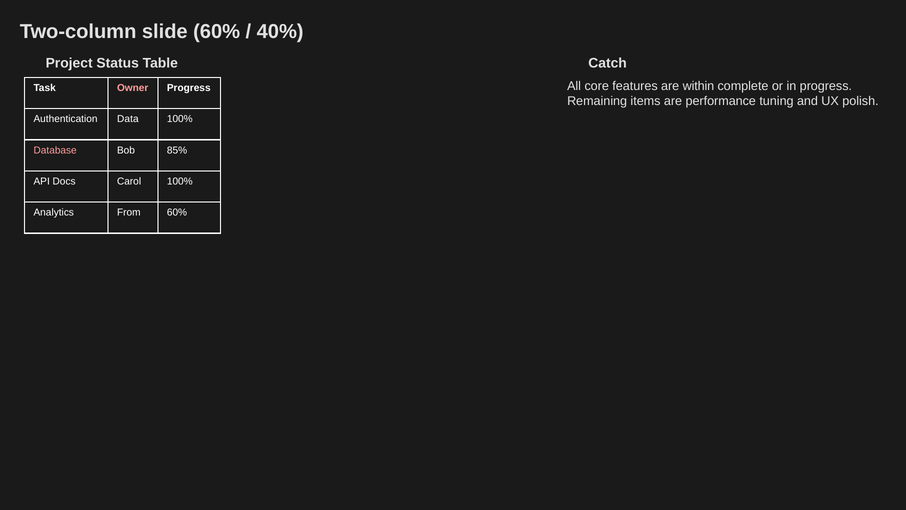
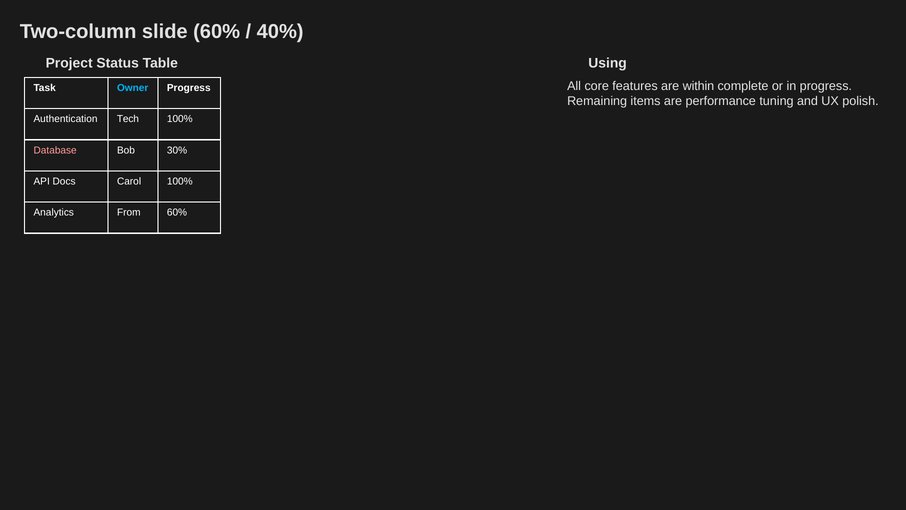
Catch: Catch -> Using (608, 63)
Owner colour: pink -> light blue (133, 88)
Data: Data -> Tech (128, 119)
85%: 85% -> 30% (177, 150)
